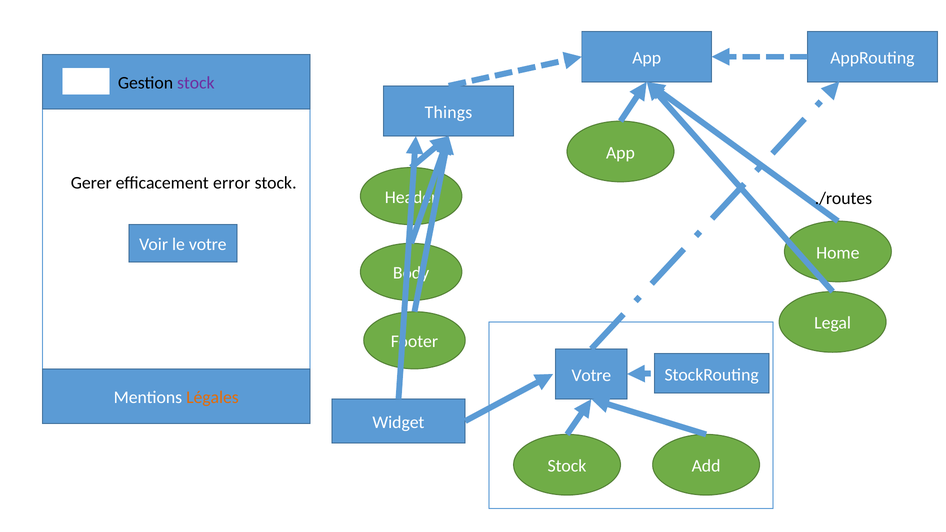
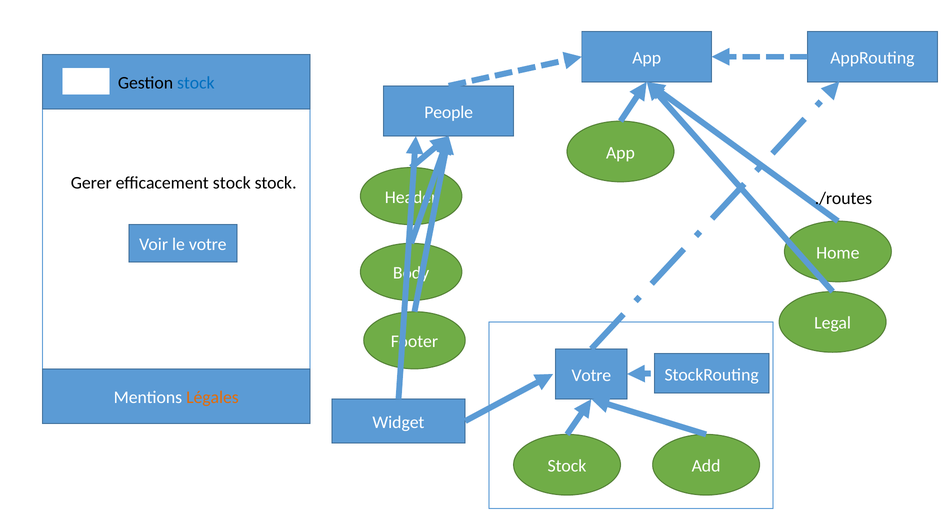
stock colour: purple -> blue (196, 83)
Things: Things -> People (449, 112)
efficacement error: error -> stock (232, 183)
